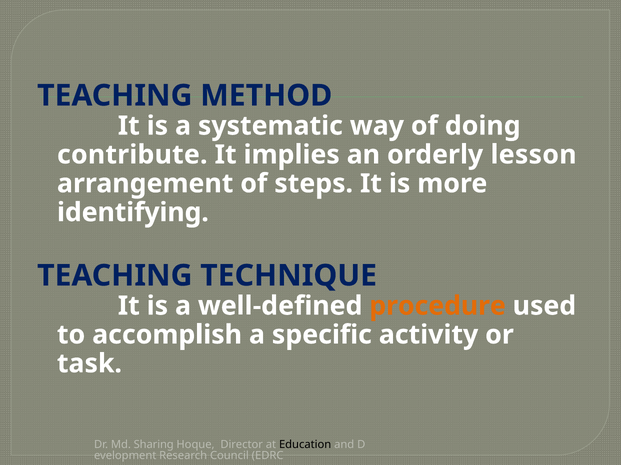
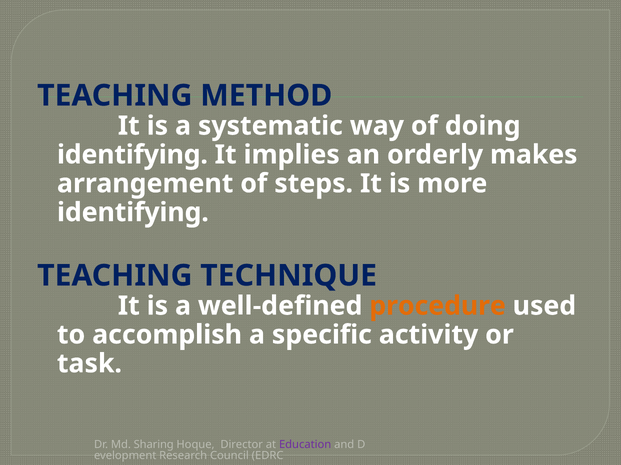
contribute: contribute -> identifying (132, 155)
lesson: lesson -> makes (534, 155)
Education colour: black -> purple (305, 445)
